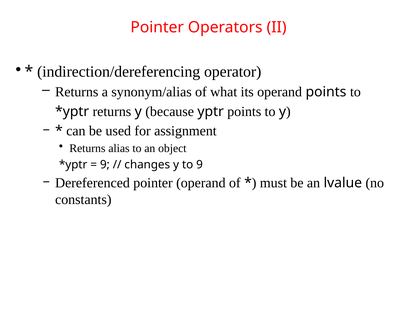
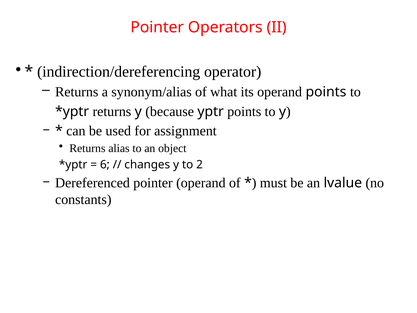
9: 9 -> 6 (105, 164)
to 9: 9 -> 2 (200, 164)
